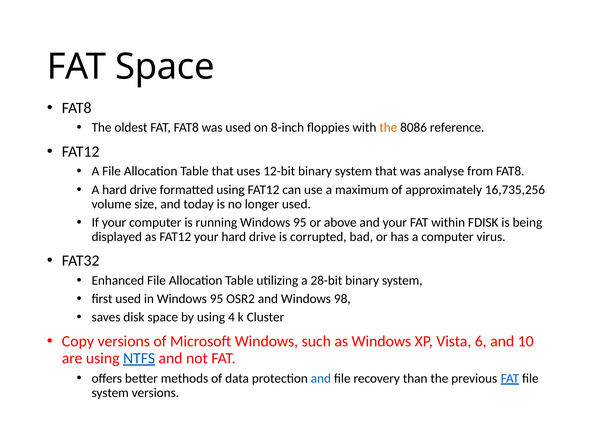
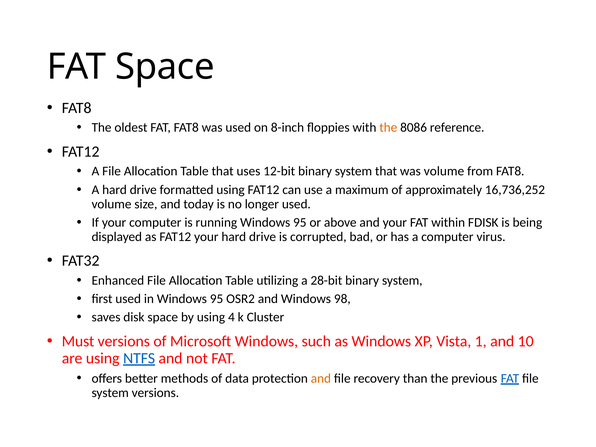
was analyse: analyse -> volume (444, 171)
16,735,256: 16,735,256 -> 16,736,252 (515, 190)
Copy: Copy -> Must (78, 341)
6: 6 -> 1 (481, 341)
and colour: blue -> orange (321, 378)
